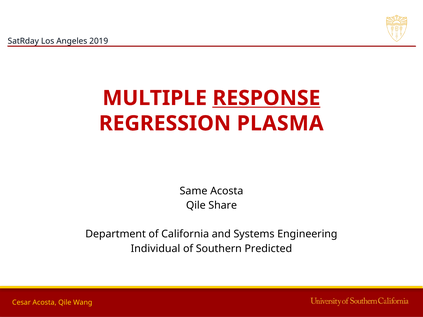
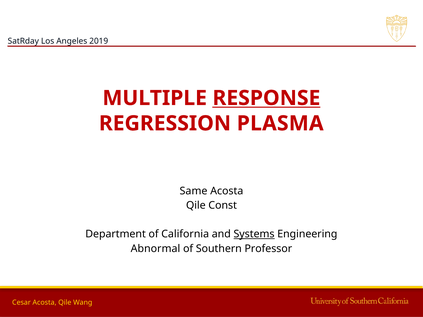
Share: Share -> Const (223, 206)
Systems underline: none -> present (254, 234)
Individual: Individual -> Abnormal (155, 249)
Predicted: Predicted -> Professor (268, 249)
